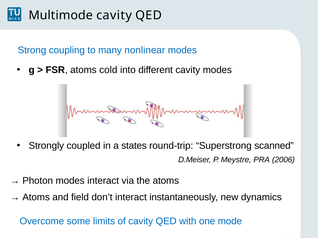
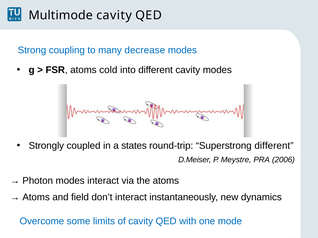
nonlinear: nonlinear -> decrease (145, 50)
Superstrong scanned: scanned -> different (274, 146)
